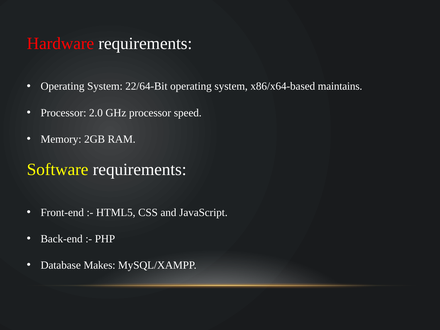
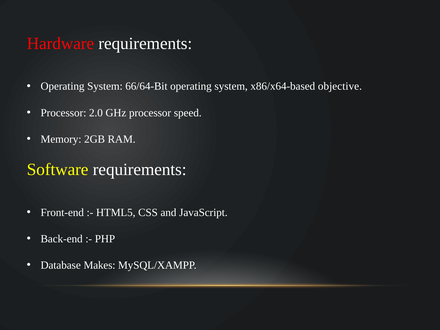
22/64-Bit: 22/64-Bit -> 66/64-Bit (146, 86)
maintains: maintains -> objective (340, 86)
